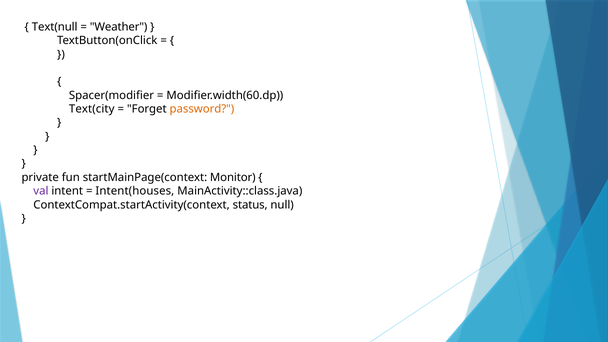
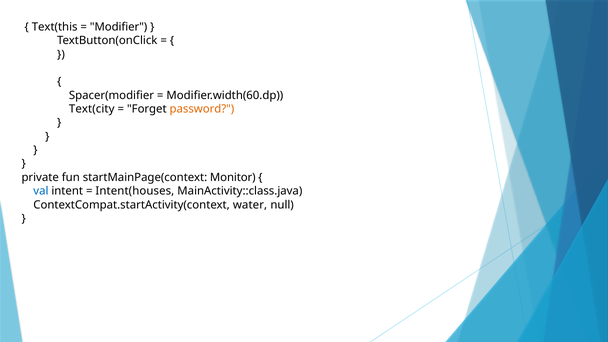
Text(null: Text(null -> Text(this (55, 27)
Weather: Weather -> Modifier (119, 27)
val colour: purple -> blue (41, 191)
status: status -> water (250, 205)
